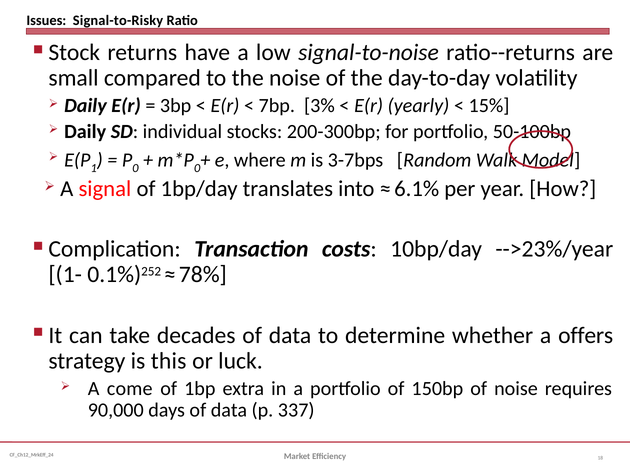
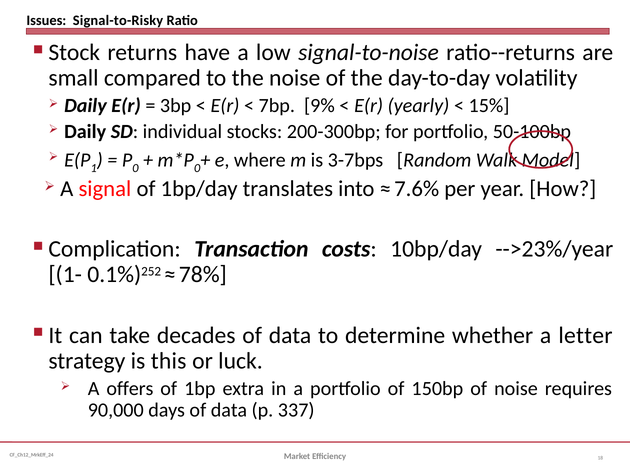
3%: 3% -> 9% (319, 106)
6.1%: 6.1% -> 7.6% (417, 189)
offers: offers -> letter (585, 336)
come: come -> offers (130, 389)
